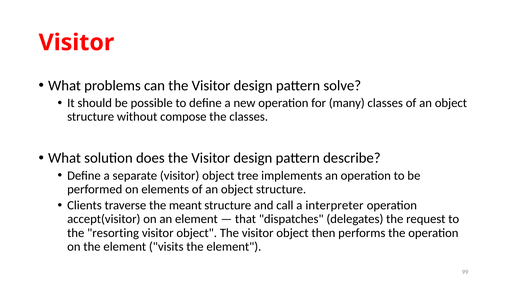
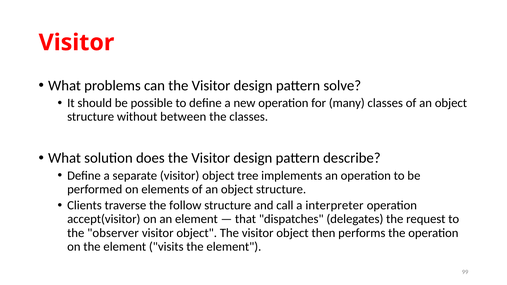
compose: compose -> between (183, 117)
meant: meant -> follow (185, 206)
resorting: resorting -> observer (113, 233)
